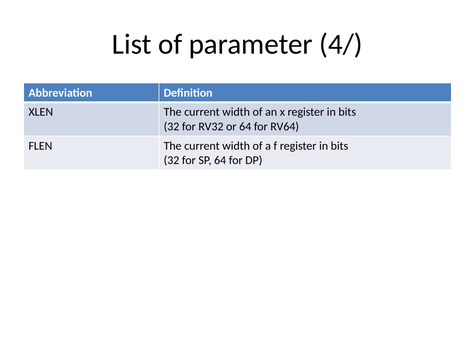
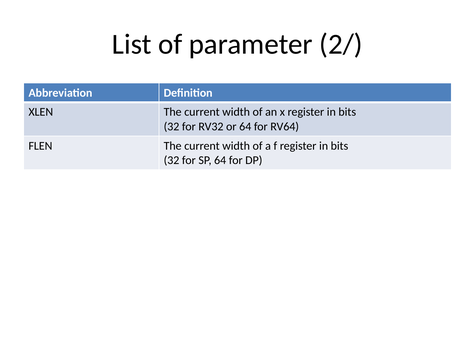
4/: 4/ -> 2/ (341, 44)
